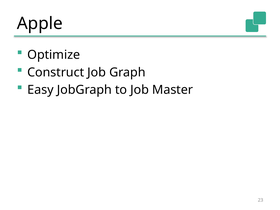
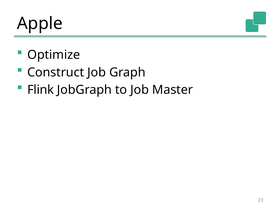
Easy: Easy -> Flink (41, 90)
